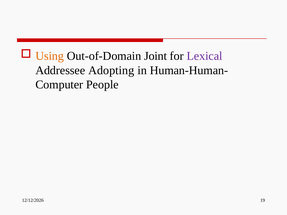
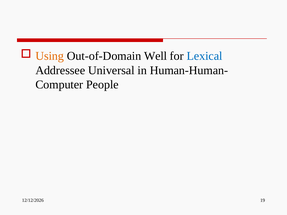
Joint: Joint -> Well (156, 56)
Lexical colour: purple -> blue (205, 56)
Adopting: Adopting -> Universal (111, 70)
